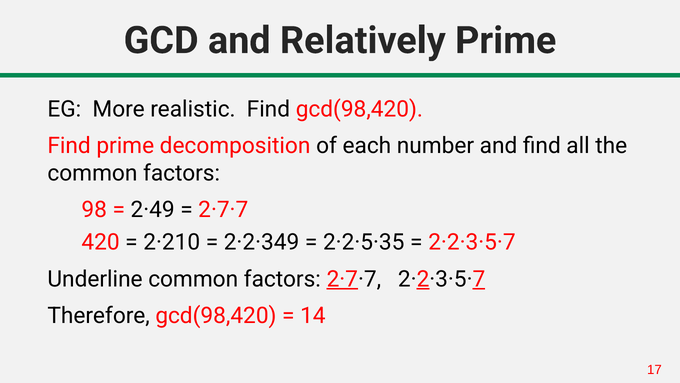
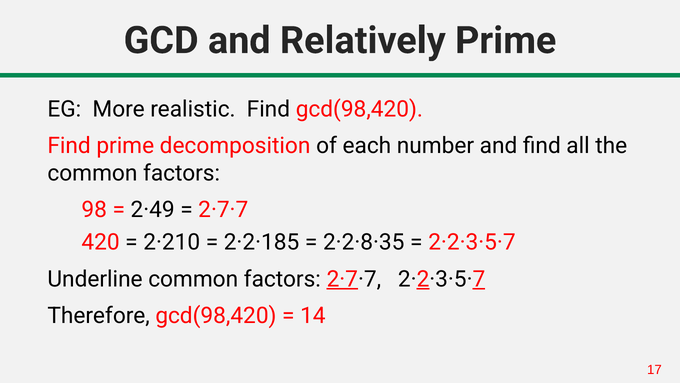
2·2·349: 2·2·349 -> 2·2·185 (262, 242)
2·2·5·35: 2·2·5·35 -> 2·2·8·35 (364, 242)
